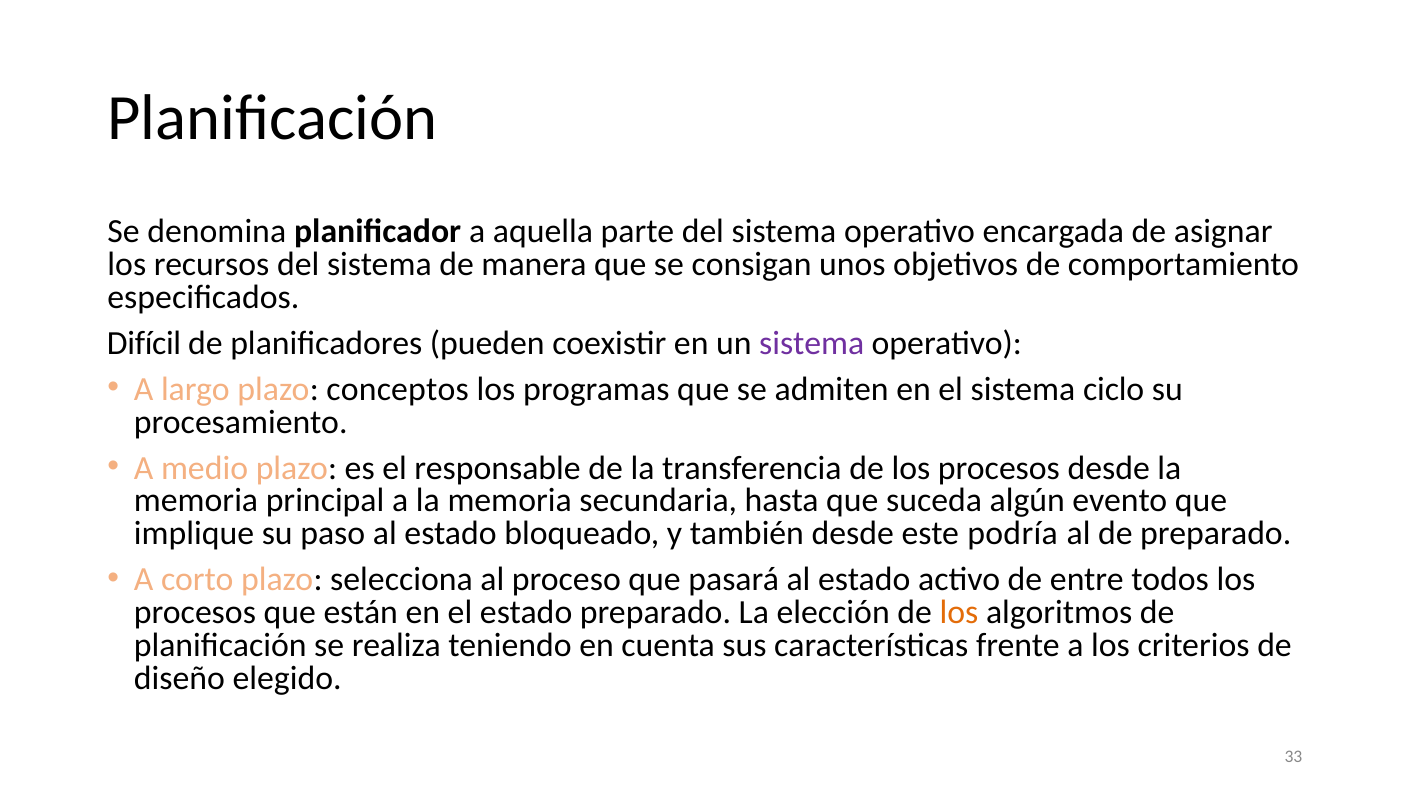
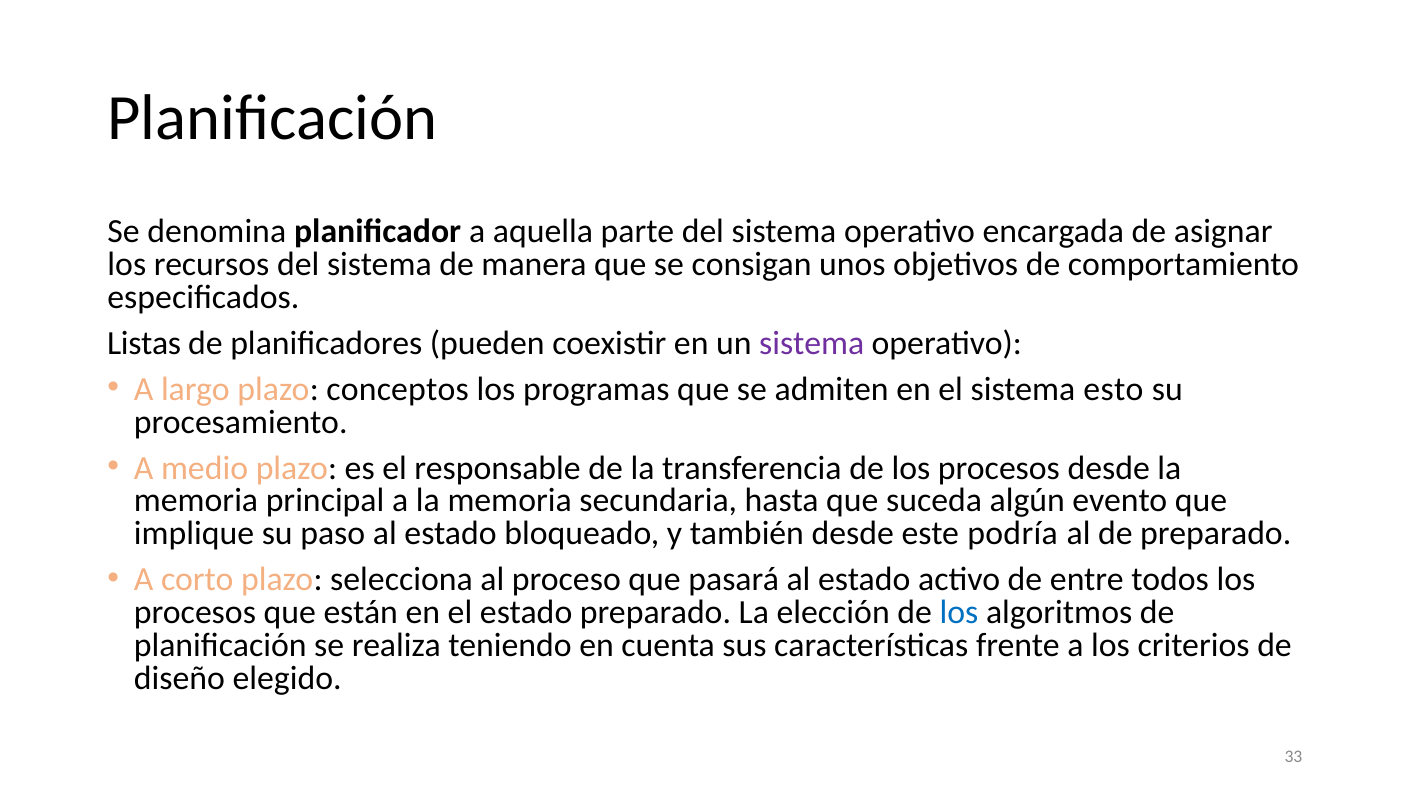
Difícil: Difícil -> Listas (144, 343)
ciclo: ciclo -> esto (1113, 389)
los colour: orange -> blue (959, 612)
